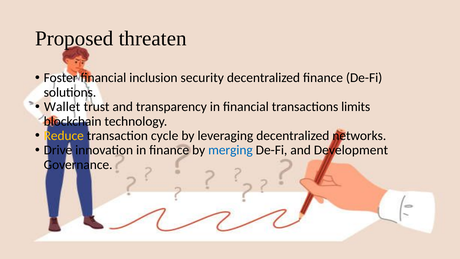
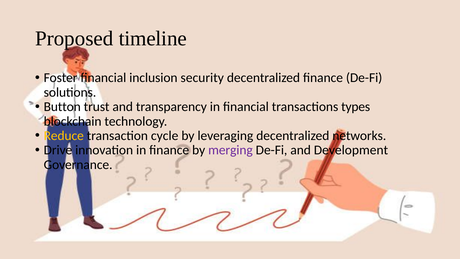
threaten: threaten -> timeline (153, 39)
Wallet: Wallet -> Button (62, 107)
limits: limits -> types (356, 107)
merging colour: blue -> purple (230, 150)
